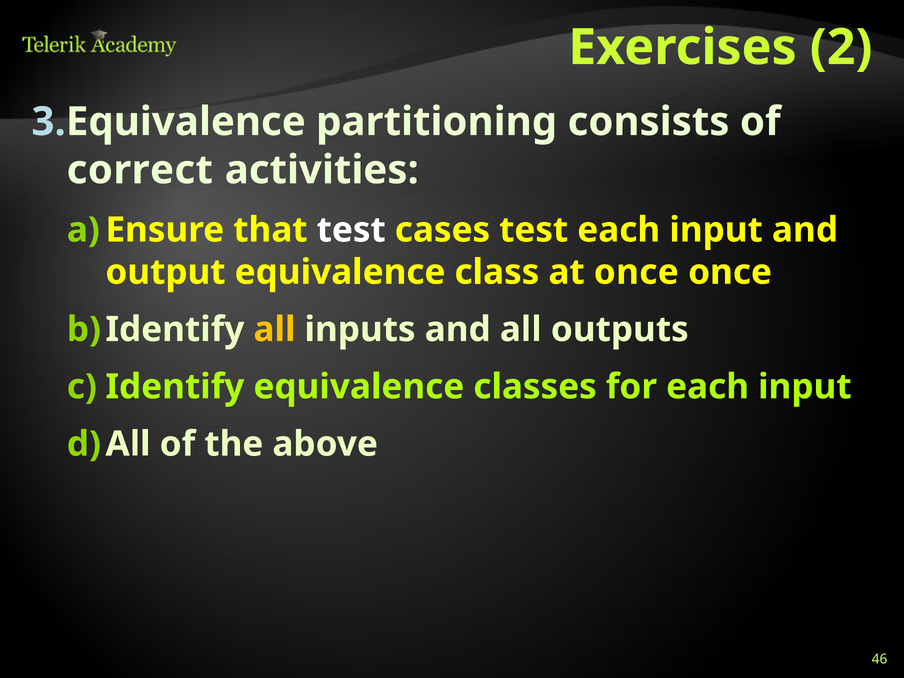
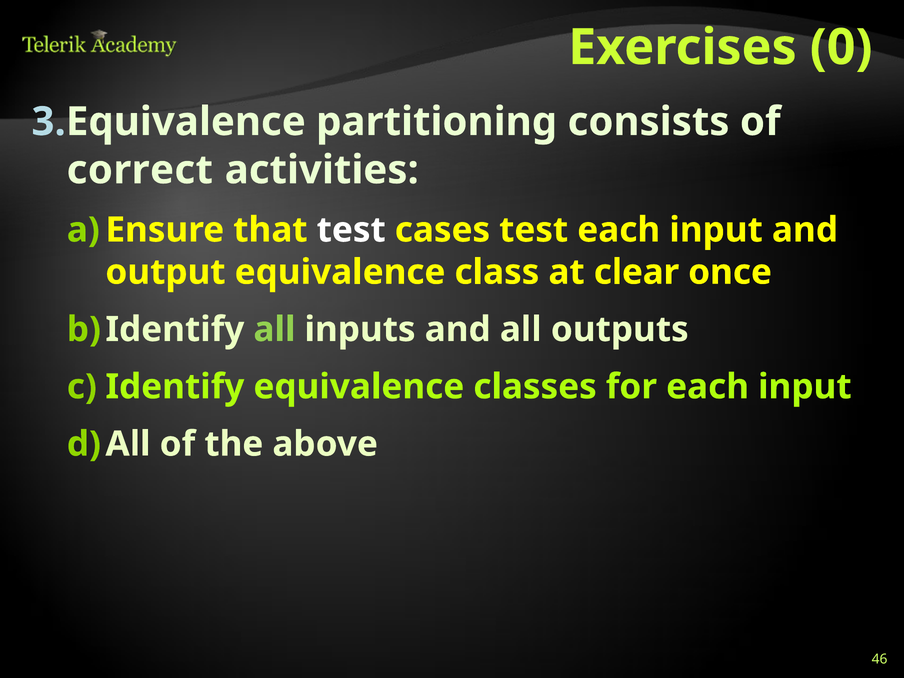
2: 2 -> 0 (841, 47)
at once: once -> clear (637, 272)
all colour: yellow -> light green (274, 329)
